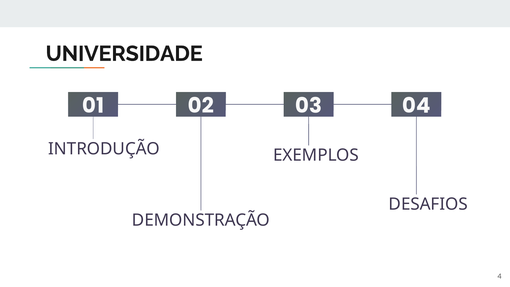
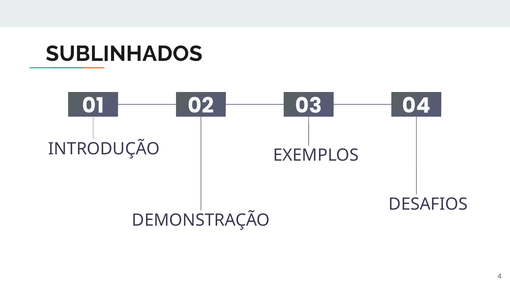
UNIVERSIDADE: UNIVERSIDADE -> SUBLINHADOS (124, 54)
